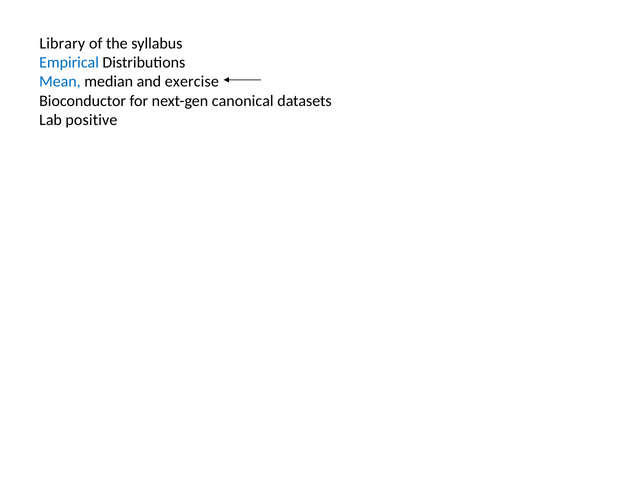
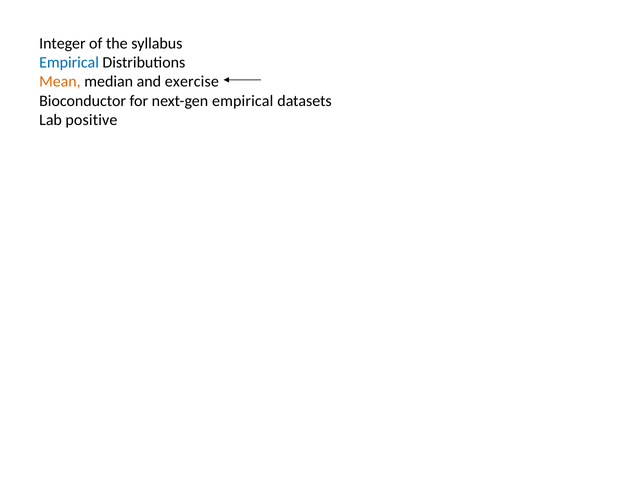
Library: Library -> Integer (62, 43)
Mean colour: blue -> orange (60, 82)
next-gen canonical: canonical -> empirical (243, 101)
